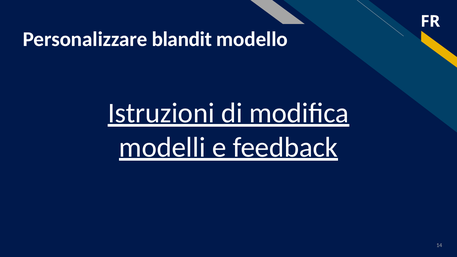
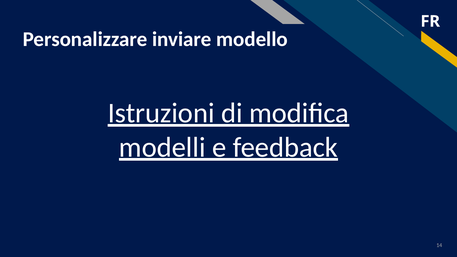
blandit: blandit -> inviare (182, 39)
